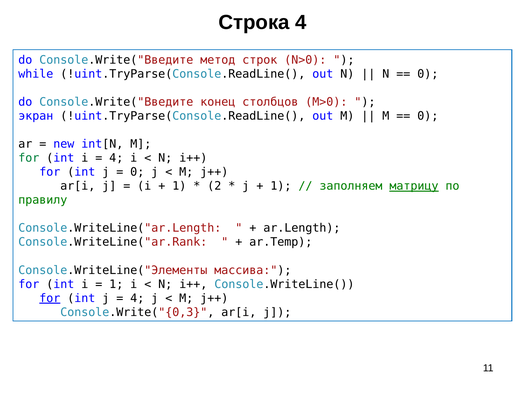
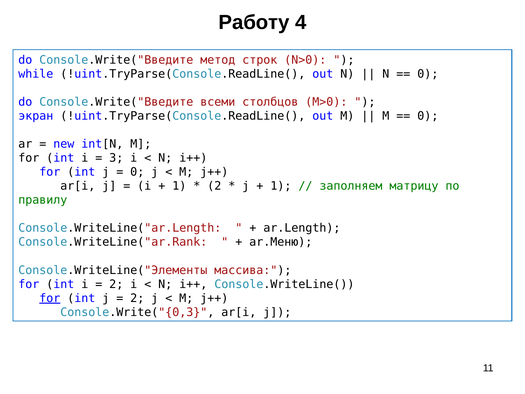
Строка: Строка -> Работу (254, 22)
конец: конец -> всеми (218, 102)
for colour: green -> black (29, 158)
4: 4 -> 3 (116, 158)
матрицу underline: present -> none (414, 186)
ar.Temp: ar.Temp -> ar.Меню (281, 242)
1: 1 -> 2 (116, 284)
4: 4 -> 2 (137, 298)
